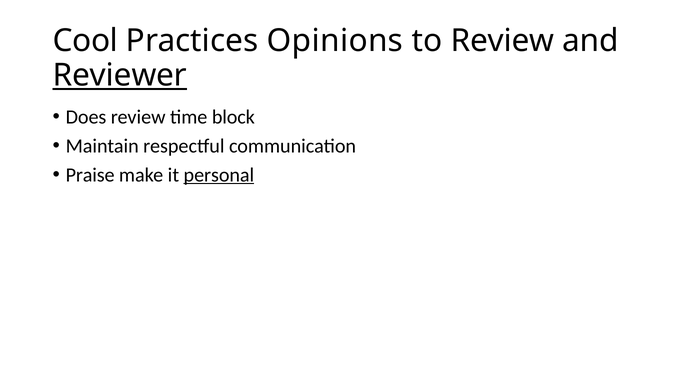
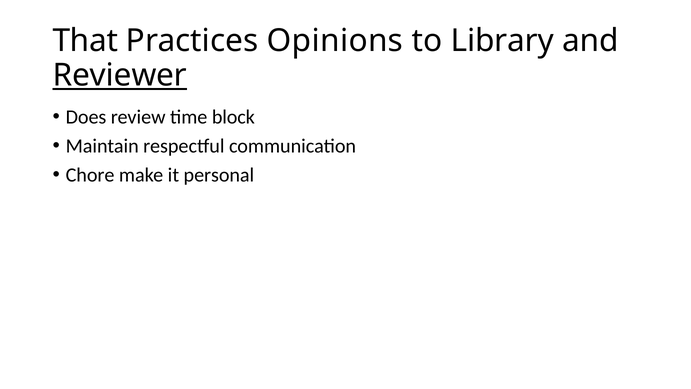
Cool: Cool -> That (85, 41)
to Review: Review -> Library (502, 41)
Praise: Praise -> Chore (90, 175)
personal underline: present -> none (219, 175)
